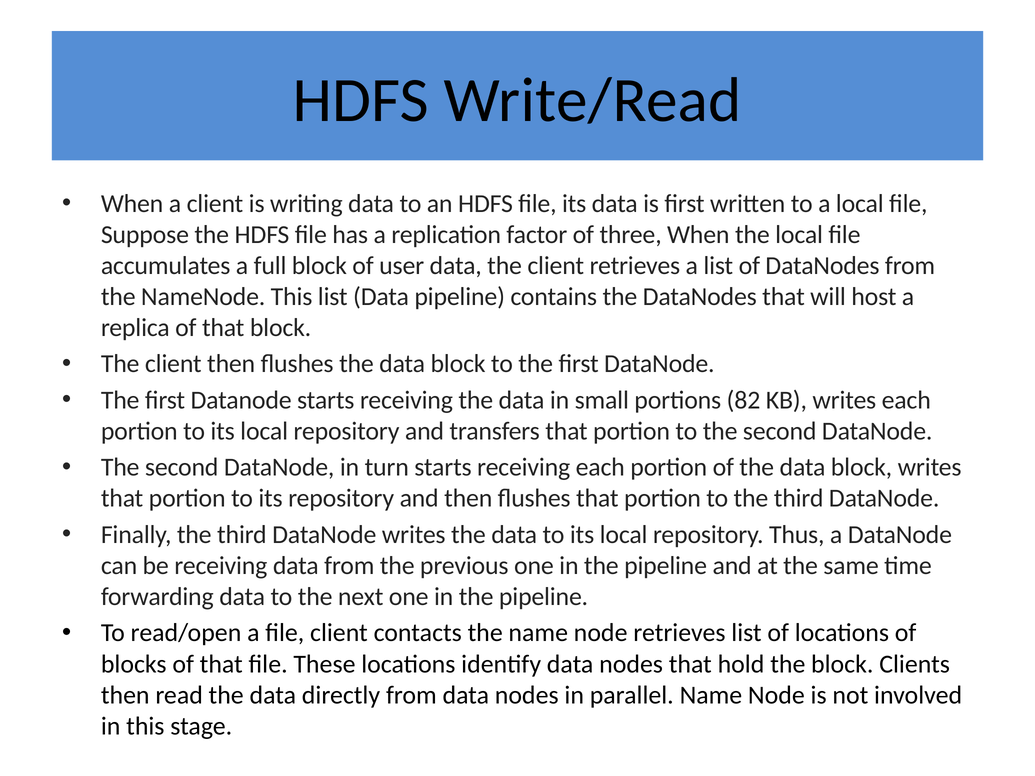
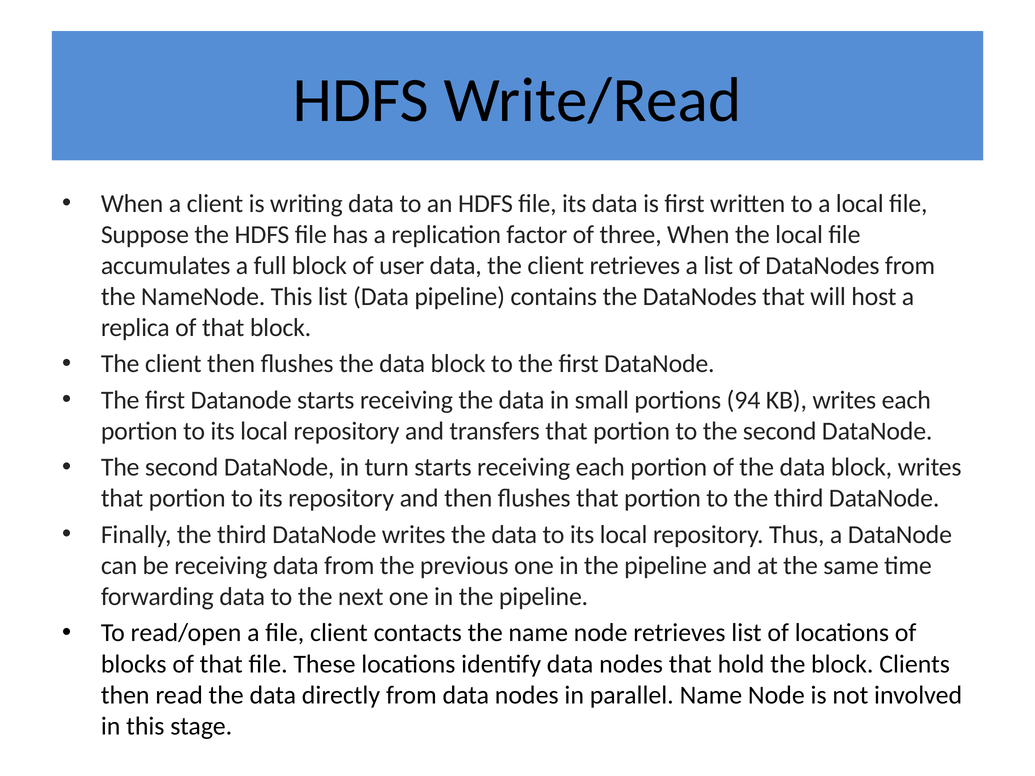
82: 82 -> 94 (744, 400)
